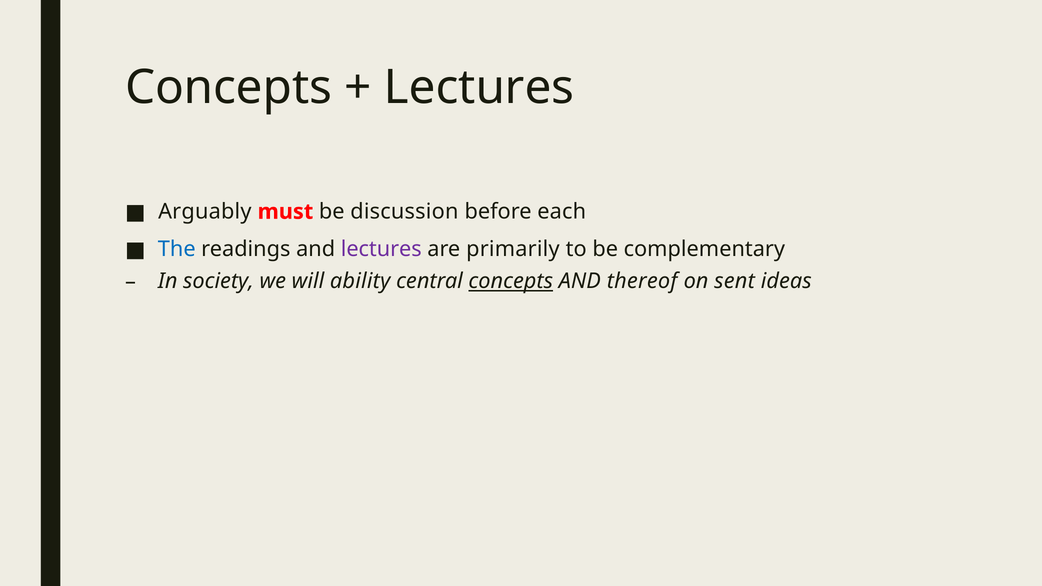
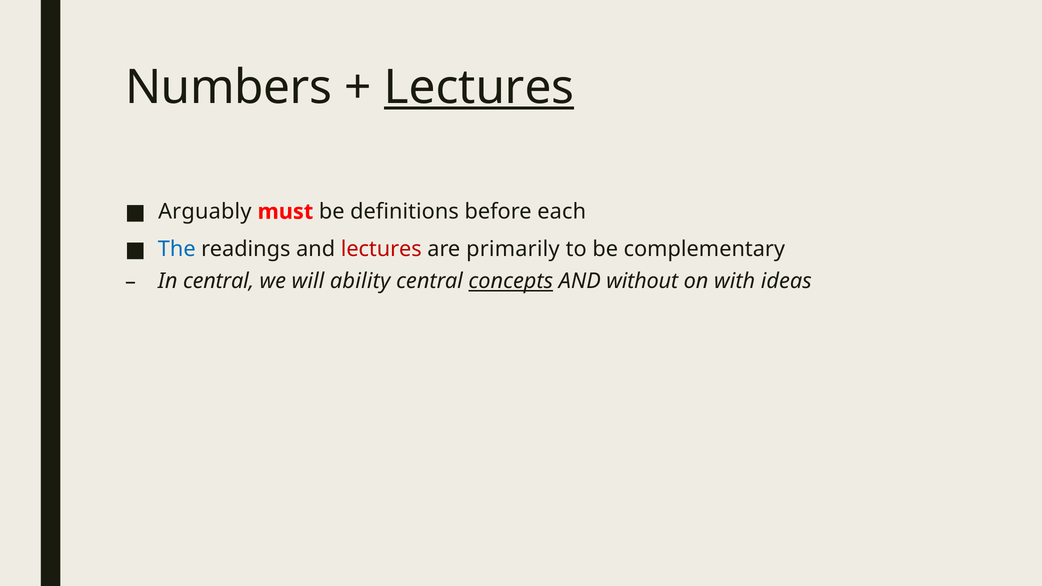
Concepts: Concepts -> Numbers (229, 88)
Lectures underline: none -> present (479, 88)
discussion: discussion -> definitions (404, 212)
lectures colour: purple -> red (381, 249)
In society: society -> central (219, 281)
thereof: thereof -> without (642, 281)
sent: sent -> with (735, 281)
